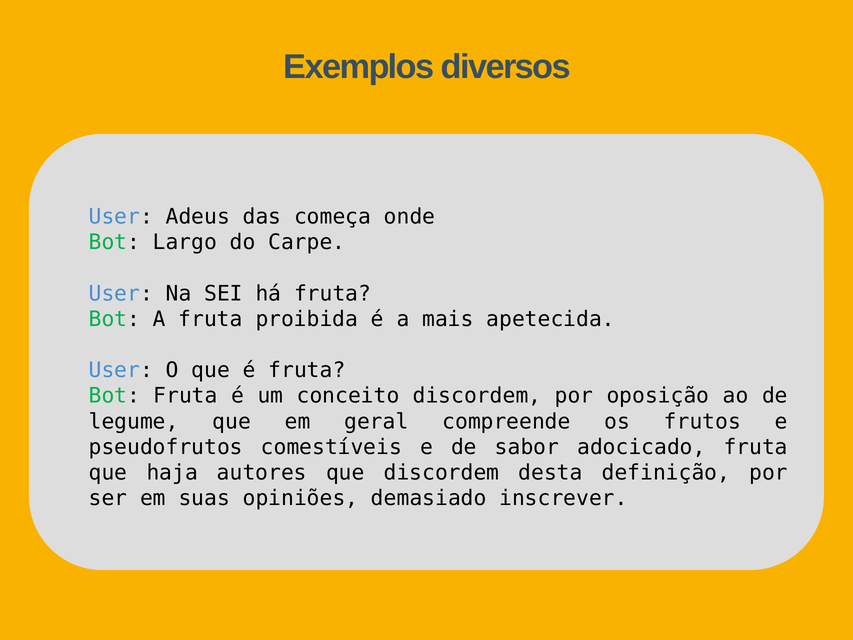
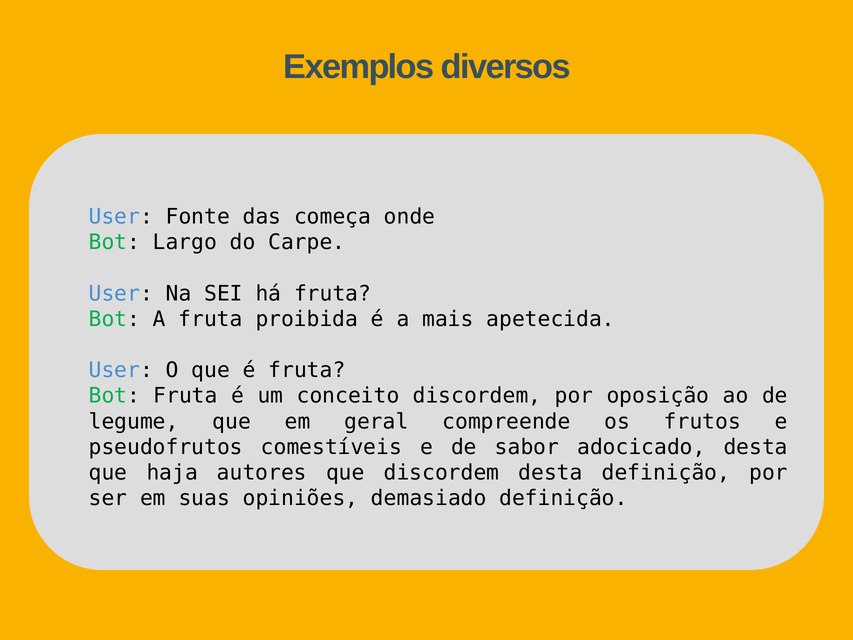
Adeus: Adeus -> Fonte (198, 217)
adocicado fruta: fruta -> desta (756, 447)
demasiado inscrever: inscrever -> definição (563, 498)
